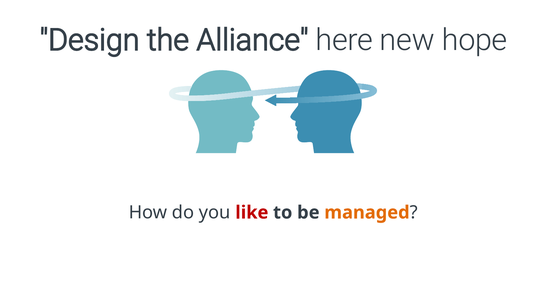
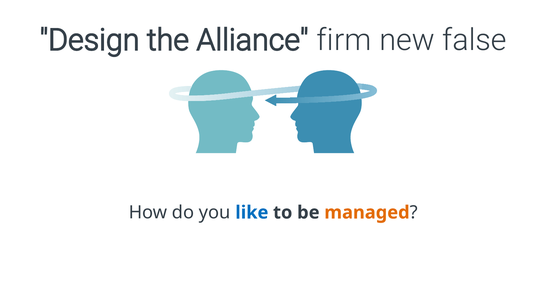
here: here -> firm (344, 40)
hope: hope -> false (474, 40)
like colour: red -> blue (252, 212)
